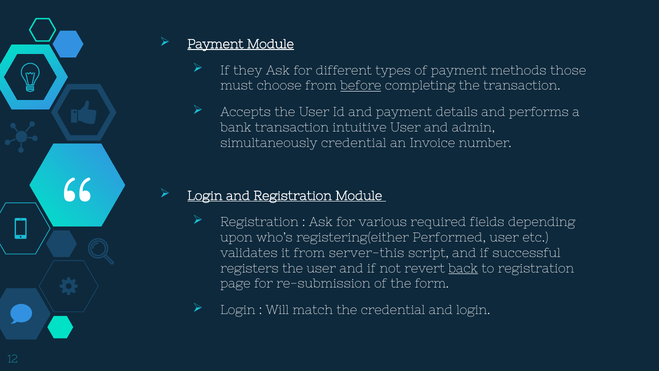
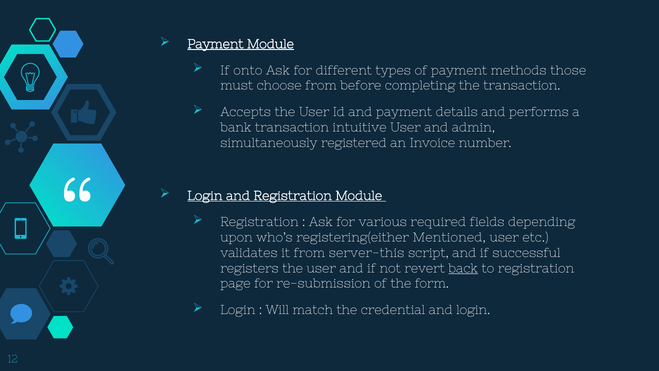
they: they -> onto (248, 70)
before underline: present -> none (361, 86)
simultaneously credential: credential -> registered (354, 143)
Performed: Performed -> Mentioned (449, 237)
